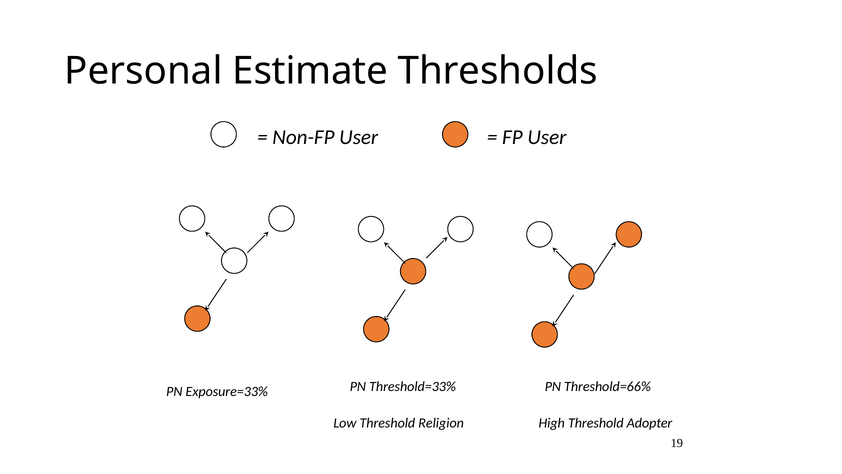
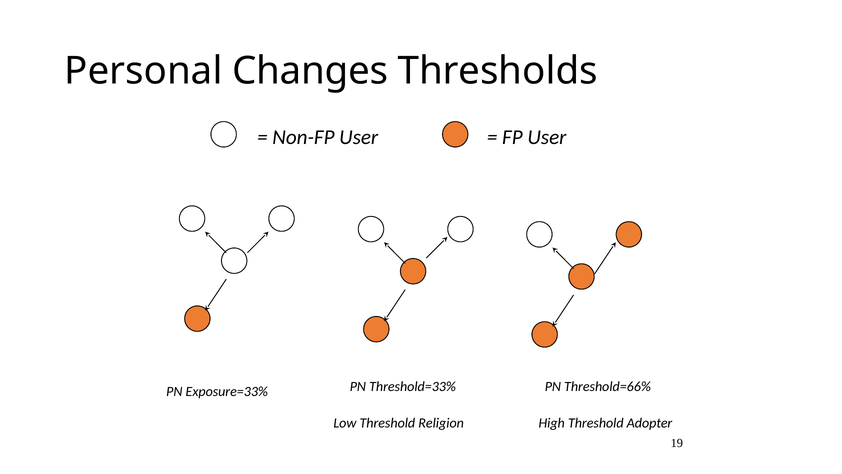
Estimate: Estimate -> Changes (310, 71)
